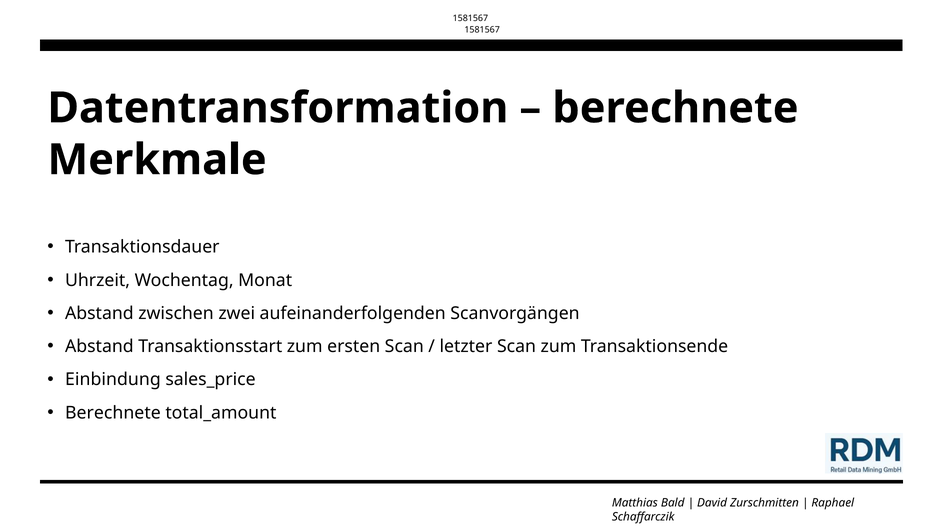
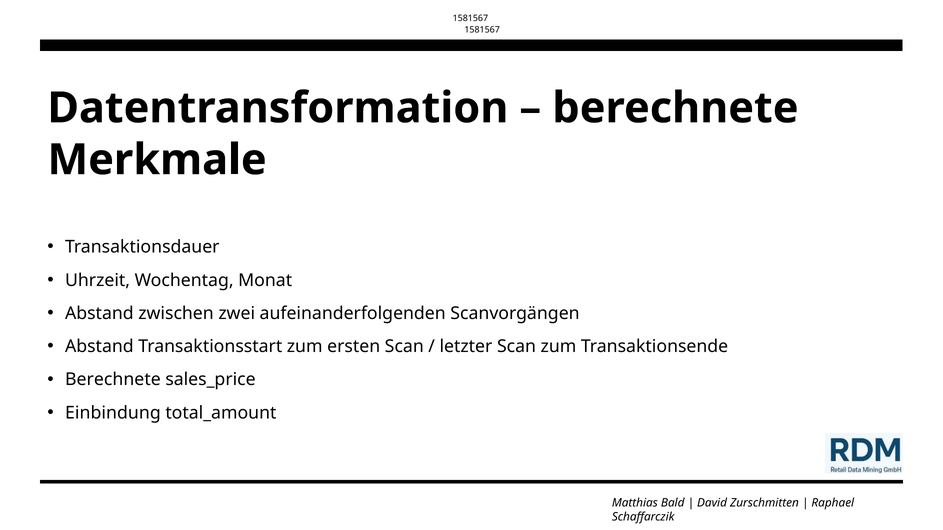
Einbindung: Einbindung -> Berechnete (113, 380)
Berechnete: Berechnete -> Einbindung (113, 413)
